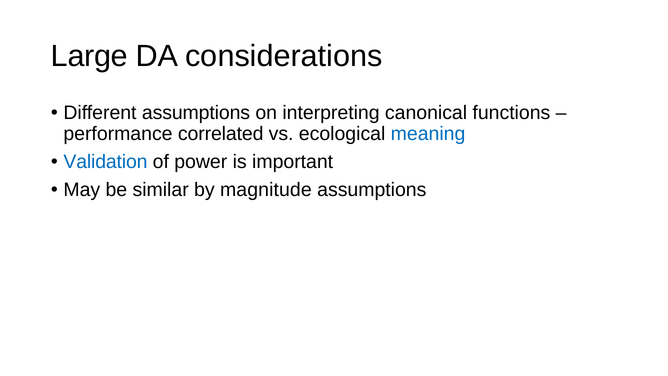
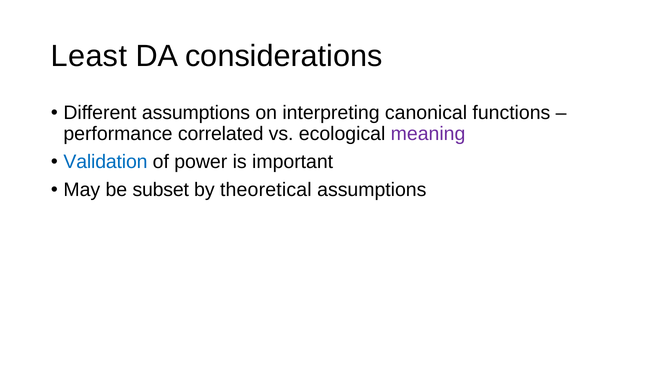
Large: Large -> Least (89, 56)
meaning colour: blue -> purple (428, 134)
similar: similar -> subset (161, 190)
magnitude: magnitude -> theoretical (266, 190)
